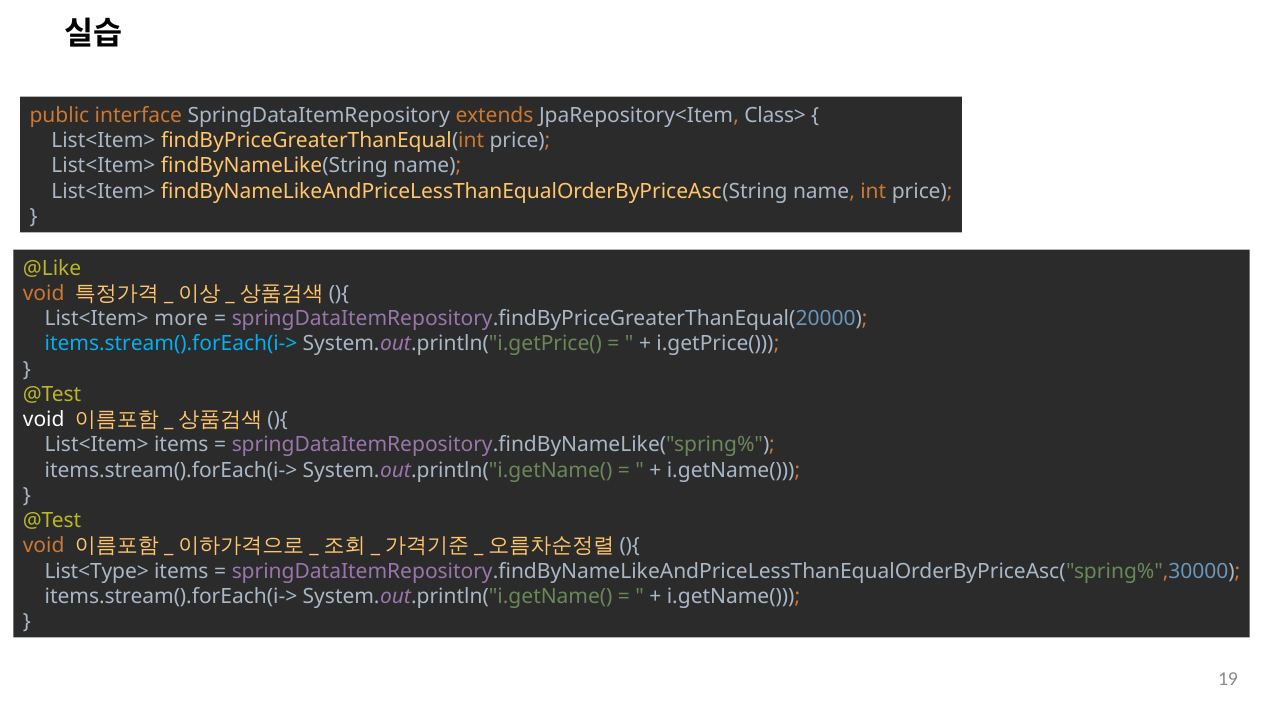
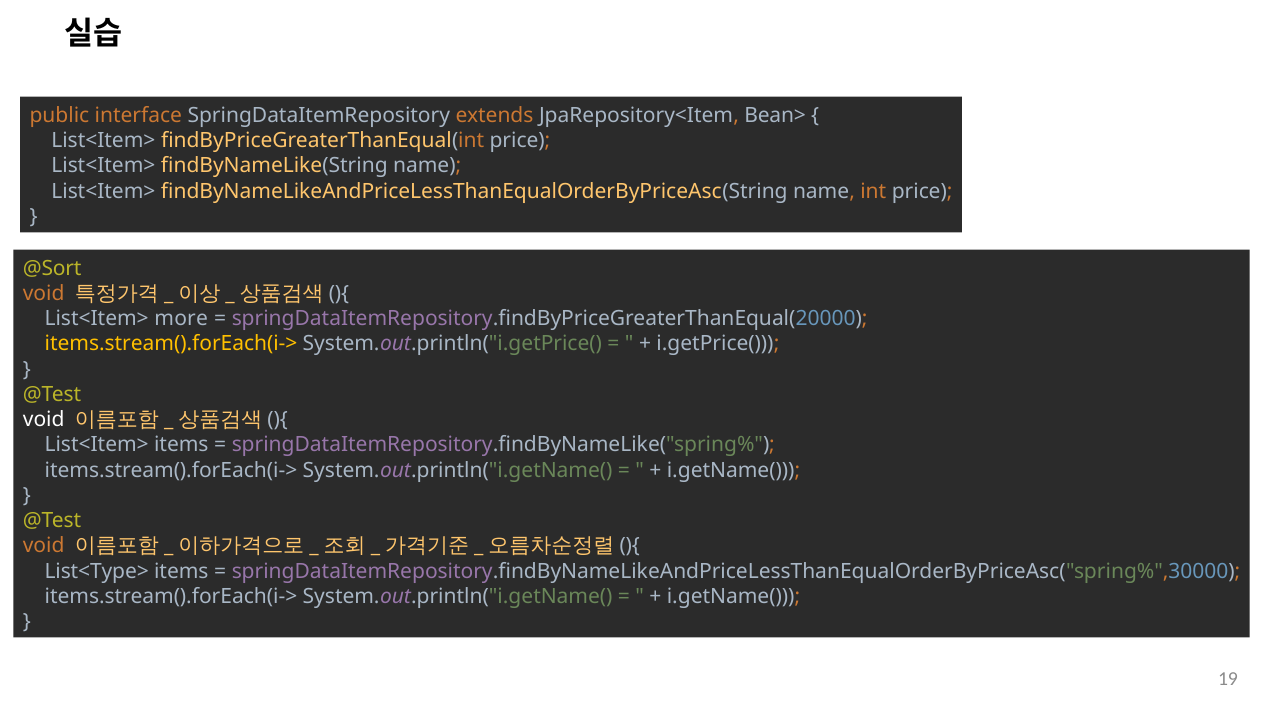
Class>: Class> -> Bean> (775, 116)
@Like: @Like -> @Sort (52, 269)
items.stream().forEach(i-> colour: light blue -> yellow (171, 344)
